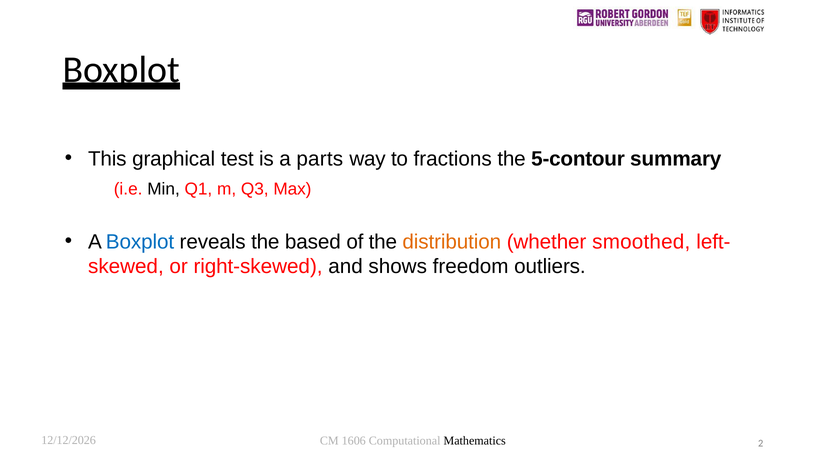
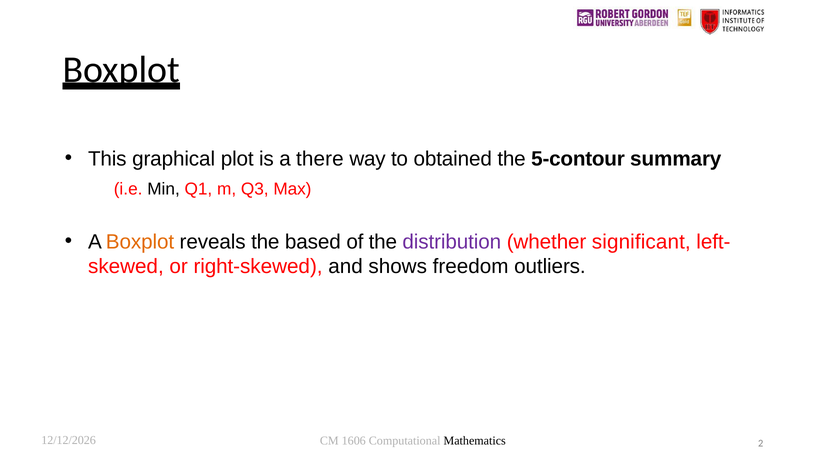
test: test -> plot (237, 159)
parts: parts -> there (320, 159)
fractions: fractions -> obtained (453, 159)
Boxplot colour: blue -> orange (140, 242)
distribution colour: orange -> purple (452, 242)
smoothed: smoothed -> significant (641, 242)
